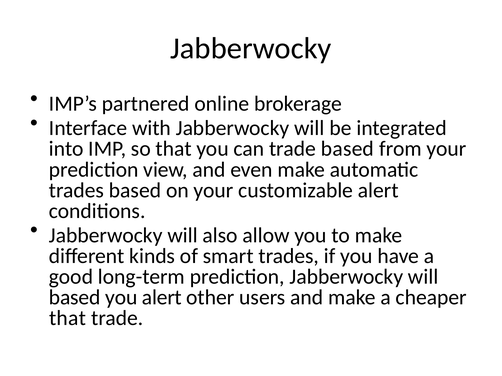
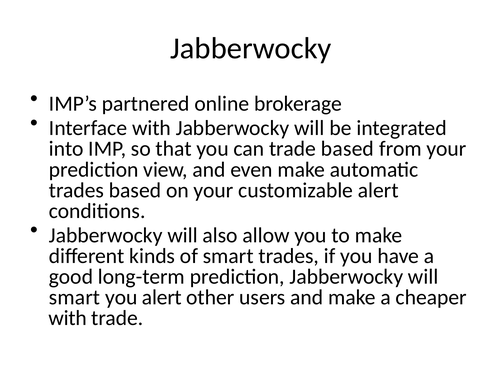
based: based -> smart (75, 298)
that: that -> with (68, 319)
